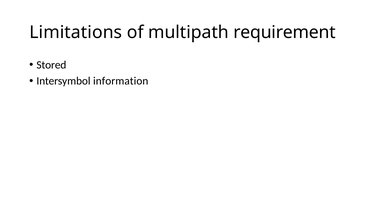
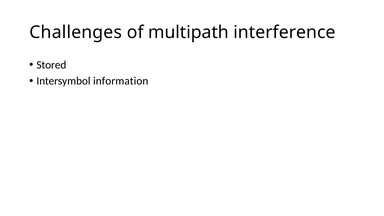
Limitations: Limitations -> Challenges (76, 32)
requirement: requirement -> interference (284, 32)
